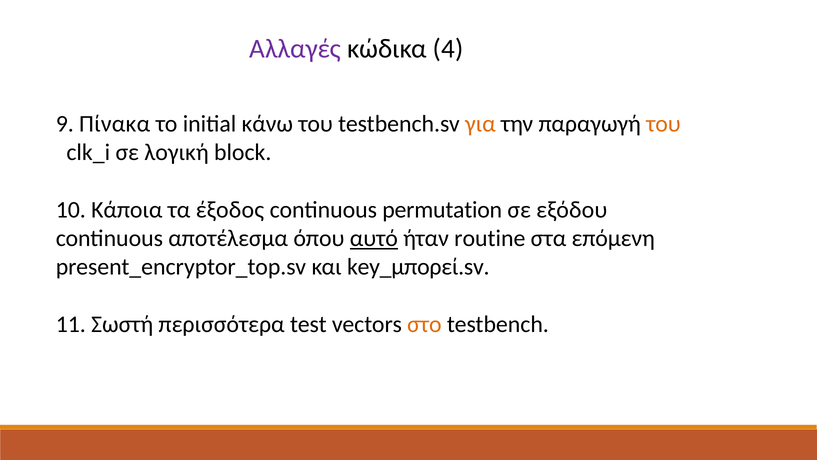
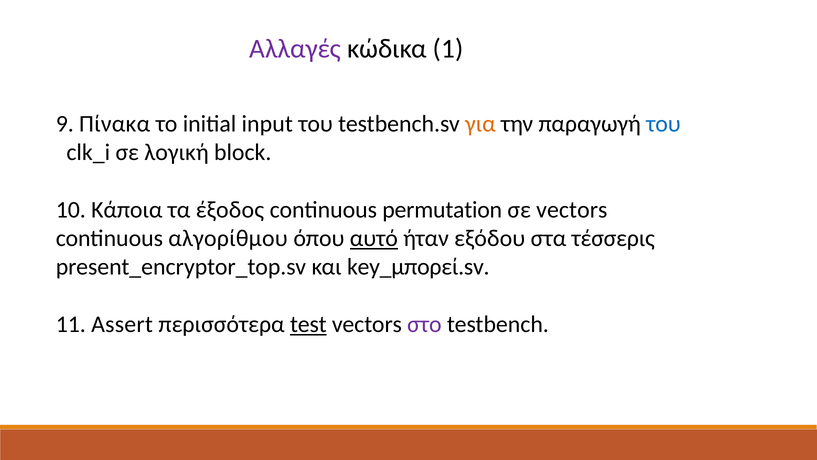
4: 4 -> 1 (448, 49)
κάνω: κάνω -> input (267, 124)
του colour: orange -> blue (663, 124)
σε εξόδου: εξόδου -> vectors (572, 210)
αποτέλεσμα: αποτέλεσμα -> αλγορίθμου (228, 238)
routine: routine -> εξόδου (490, 238)
επόμενη: επόμενη -> τέσσερις (613, 238)
Σωστή: Σωστή -> Assert (122, 324)
test underline: none -> present (308, 324)
στο colour: orange -> purple (424, 324)
